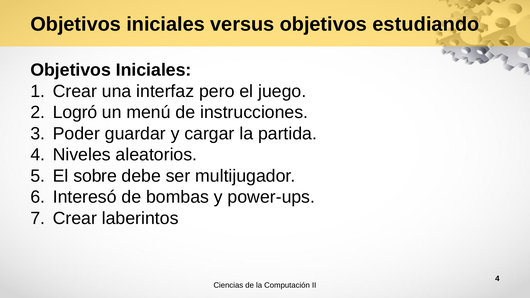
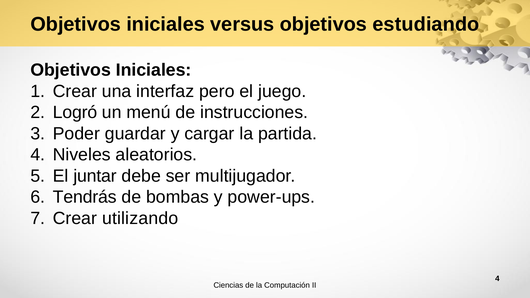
sobre: sobre -> juntar (95, 176)
Interesó: Interesó -> Tendrás (85, 197)
laberintos: laberintos -> utilizando (140, 218)
